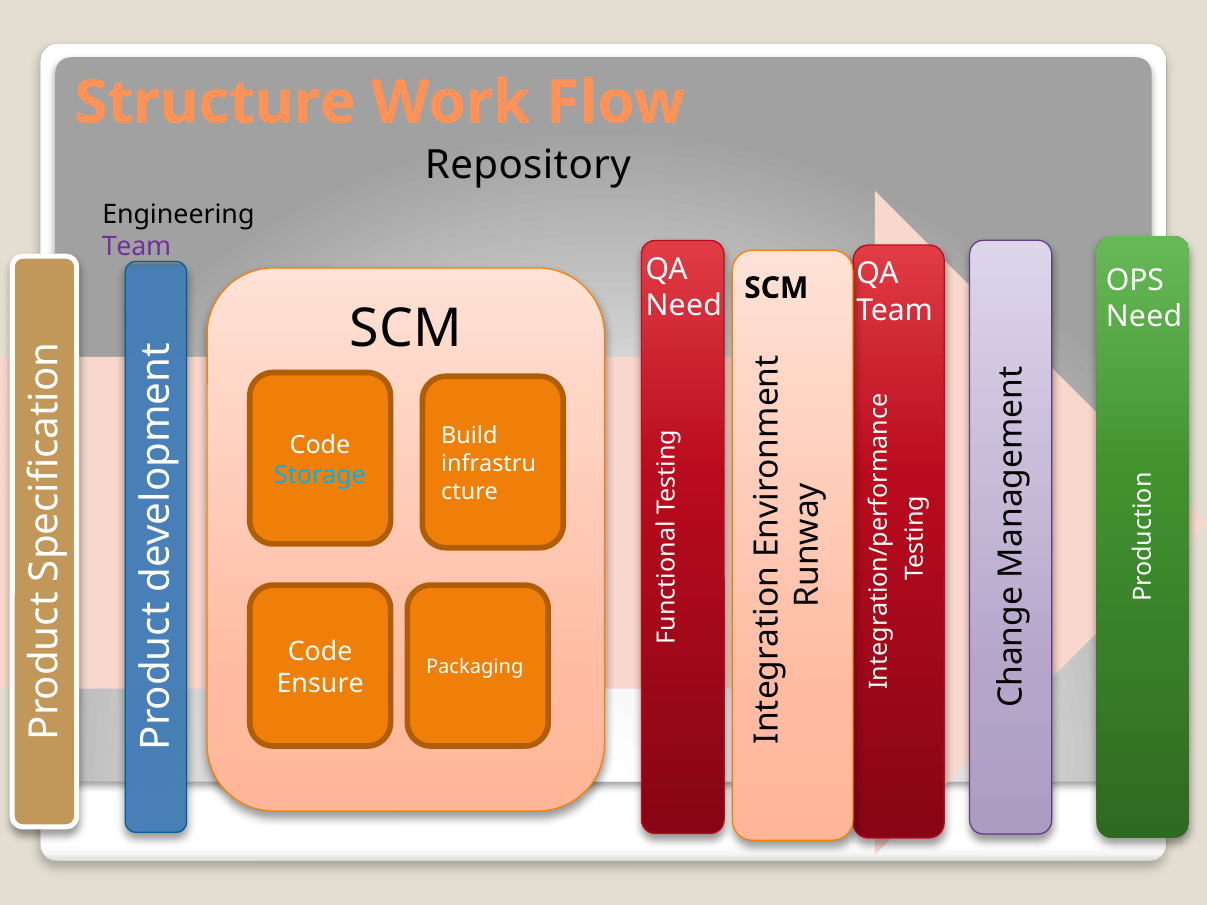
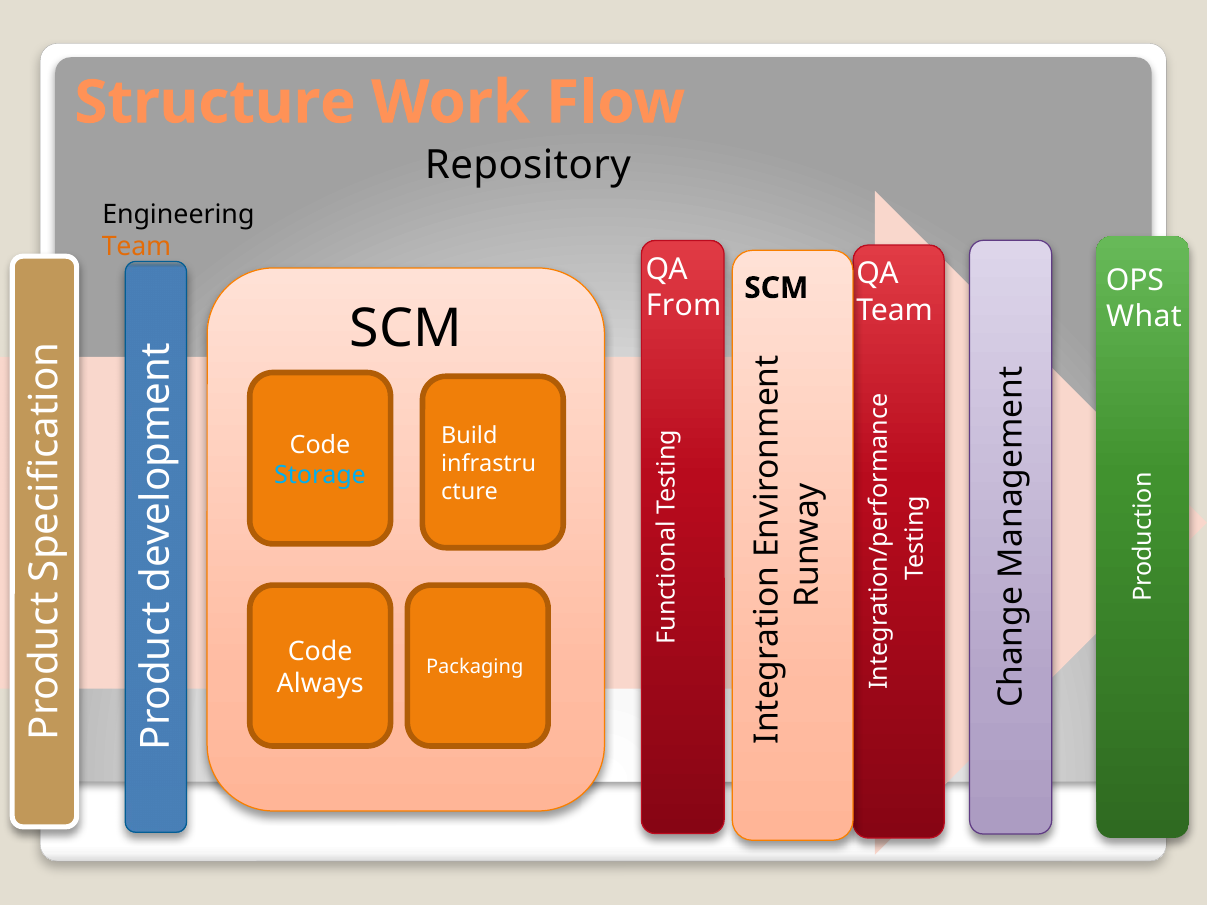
Team colour: purple -> orange (137, 247)
Need: Need -> From (684, 306)
Need: Need -> What (1144, 317)
Ensure: Ensure -> Always (320, 684)
